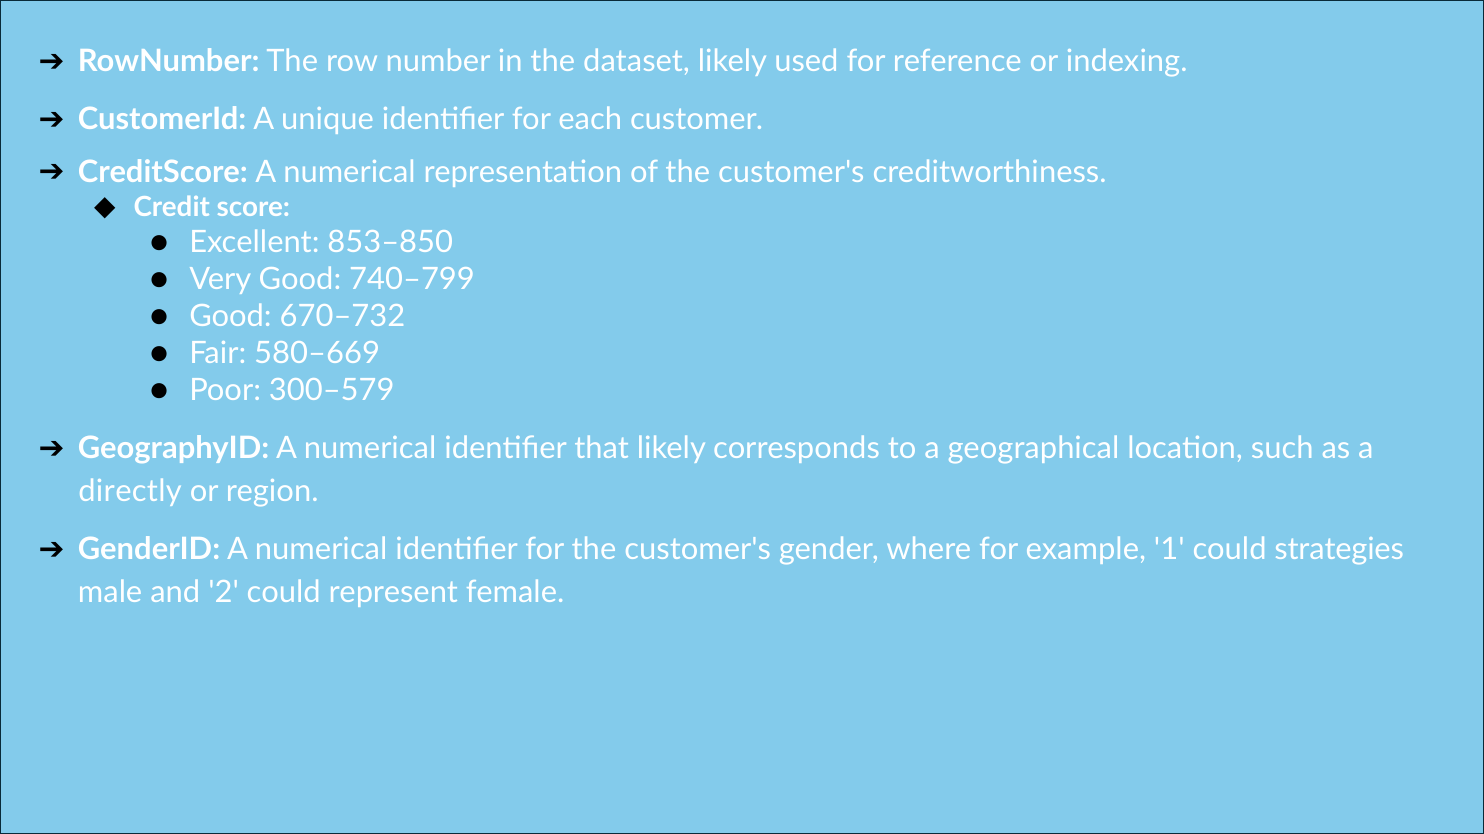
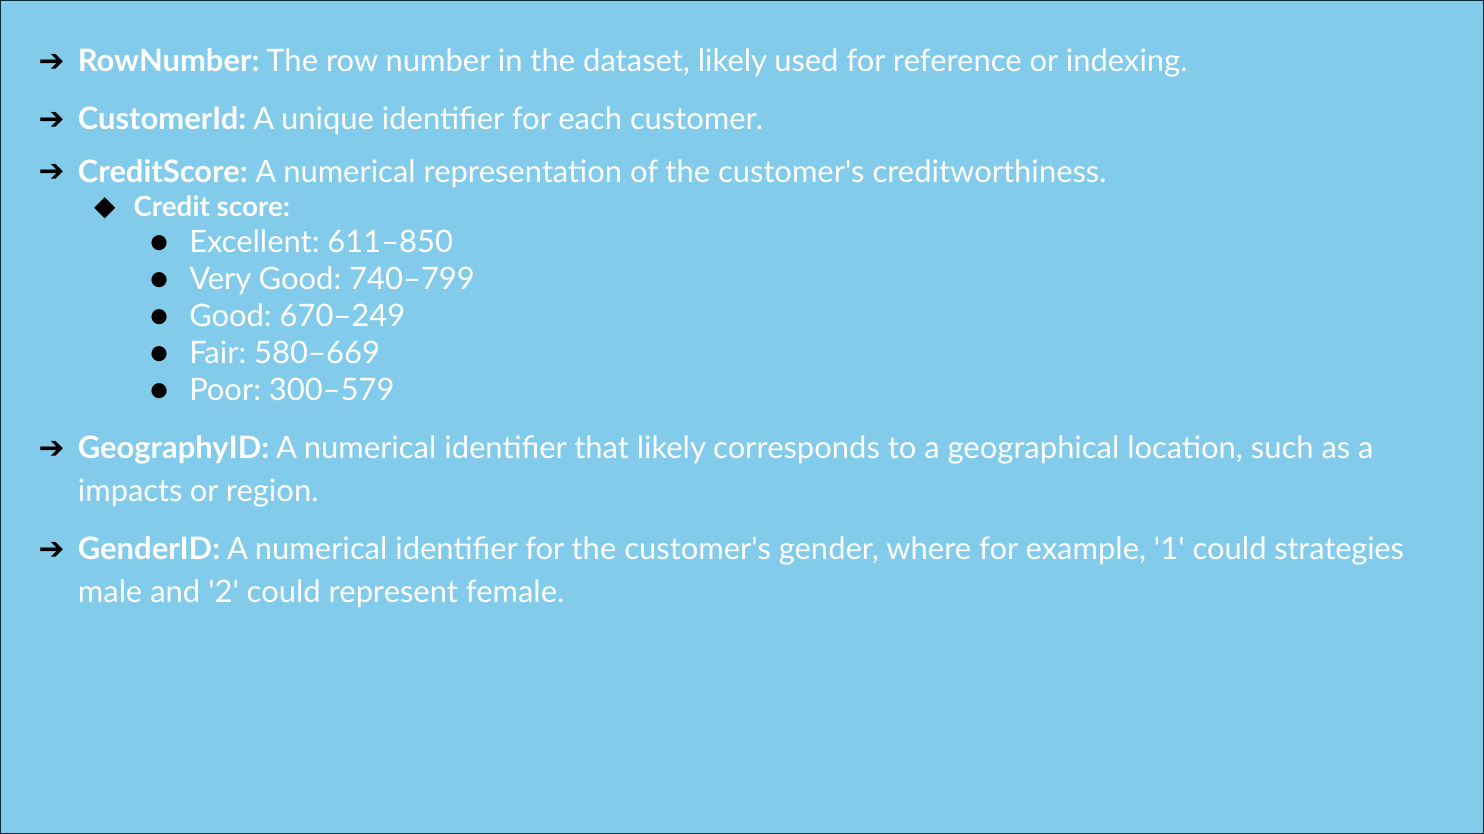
853–850: 853–850 -> 611–850 (390, 243)
670–732: 670–732 -> 670–249 (343, 317)
directly: directly -> impacts (130, 492)
